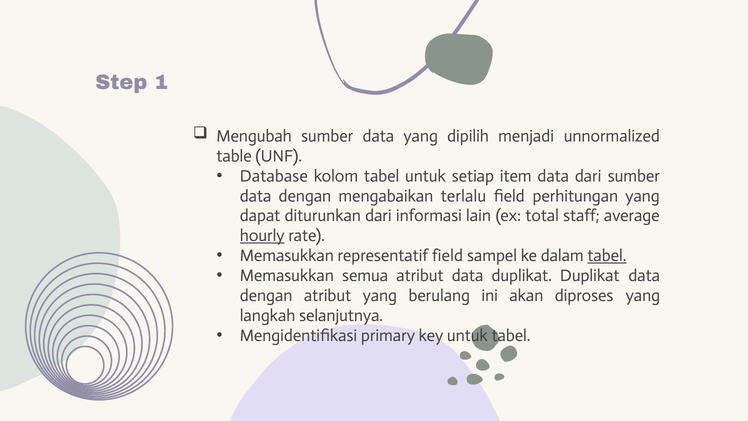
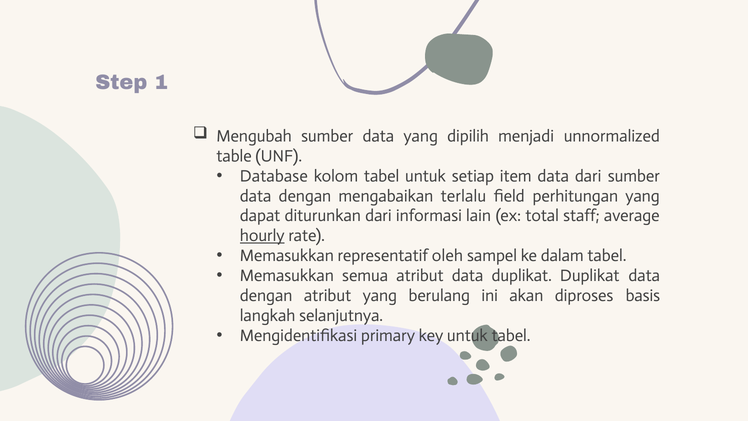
representatif field: field -> oleh (447, 256)
tabel underline: present -> none (607, 256)
diproses yang: yang -> basis (643, 296)
